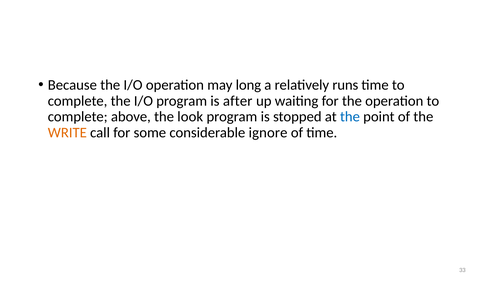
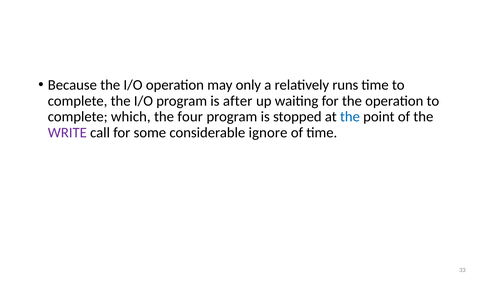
long: long -> only (248, 85)
above: above -> which (131, 117)
look: look -> four (190, 117)
WRITE colour: orange -> purple (67, 133)
